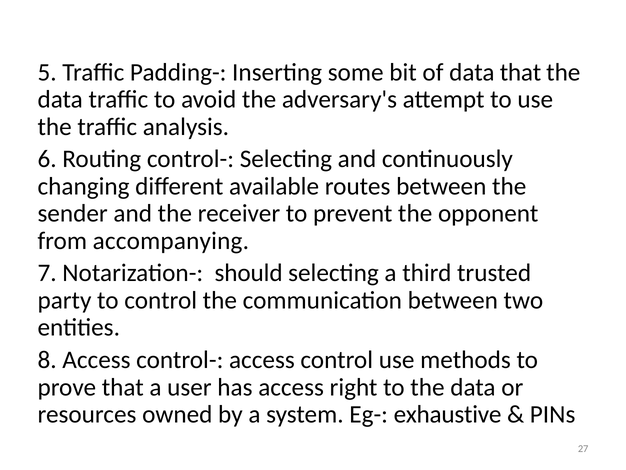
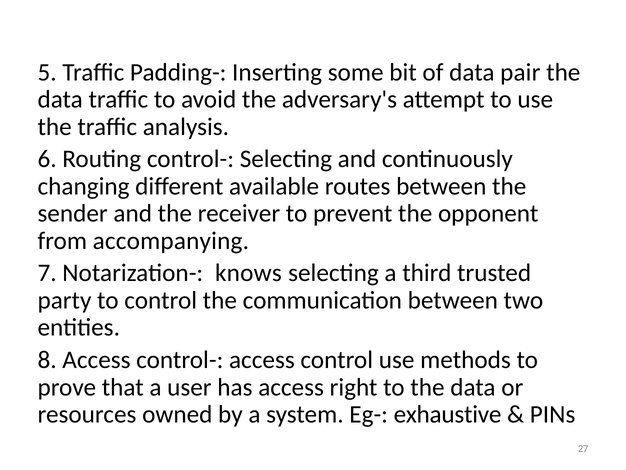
data that: that -> pair (520, 72)
should: should -> knows (248, 273)
